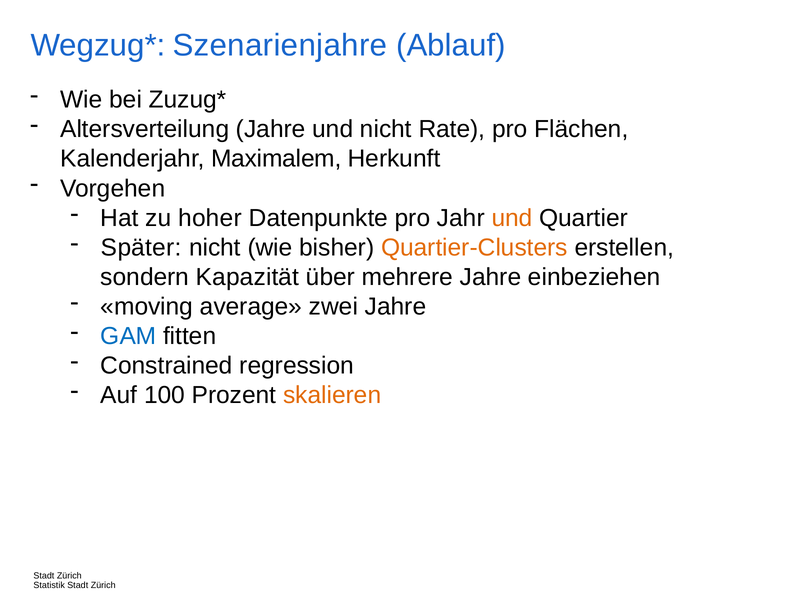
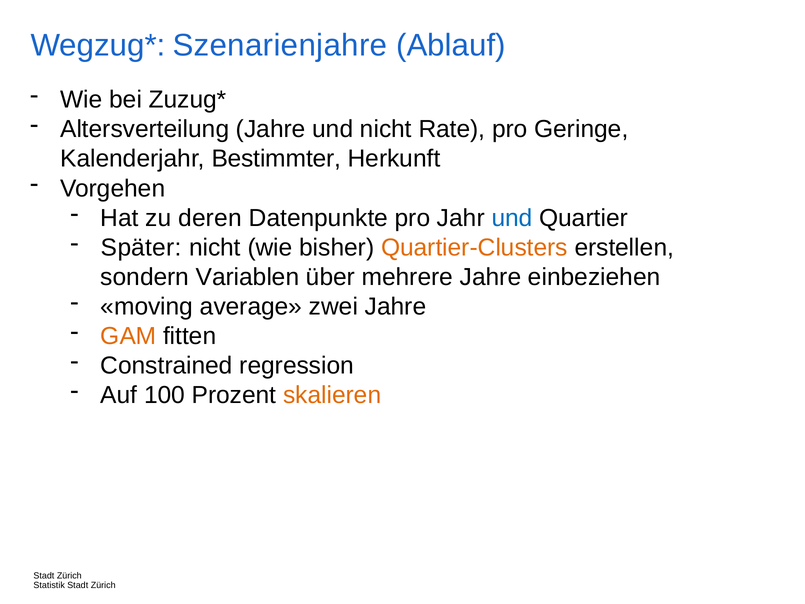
Flächen: Flächen -> Geringe (581, 129)
Maximalem: Maximalem -> Bestimmter (276, 159)
hoher: hoher -> deren (210, 218)
und colour: orange -> blue (512, 218)
Kapazität: Kapazität -> Variablen (248, 277)
GAM colour: blue -> orange (128, 336)
